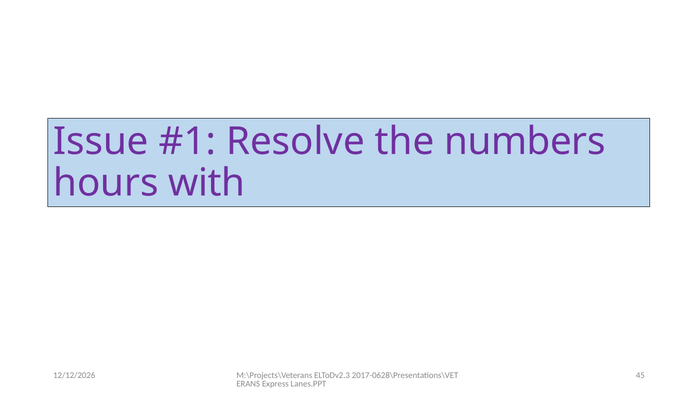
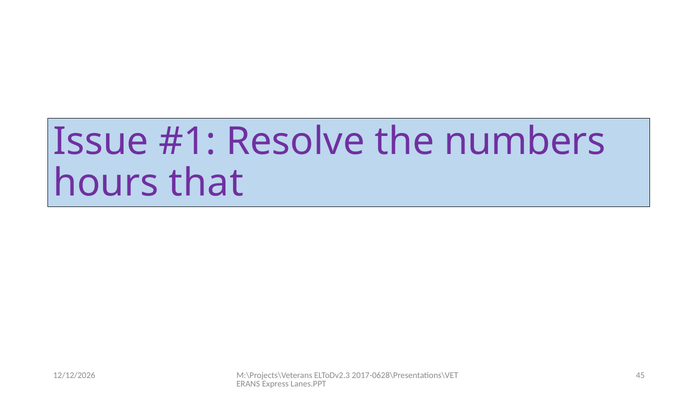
with: with -> that (206, 183)
